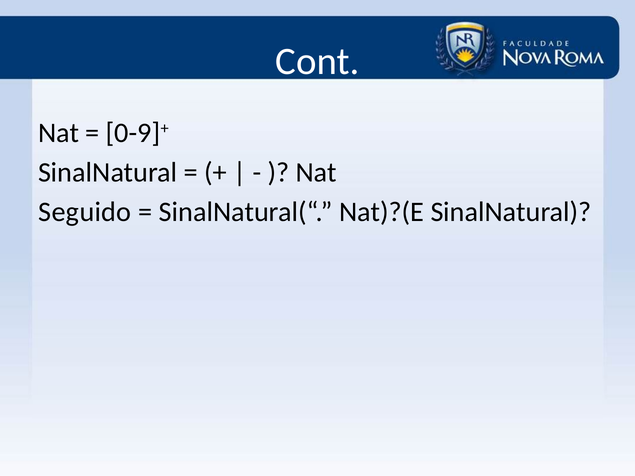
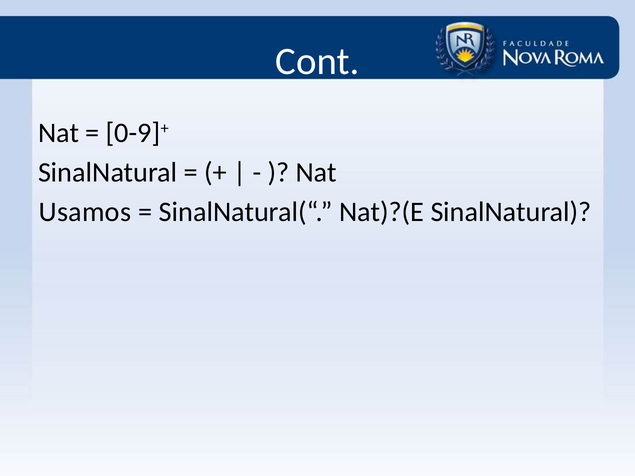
Seguido: Seguido -> Usamos (85, 212)
